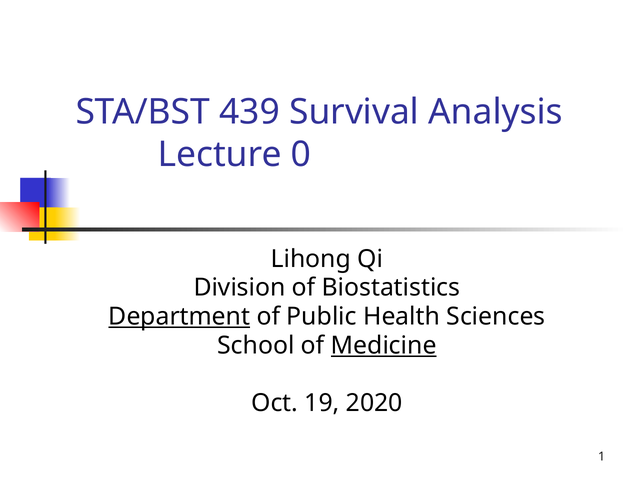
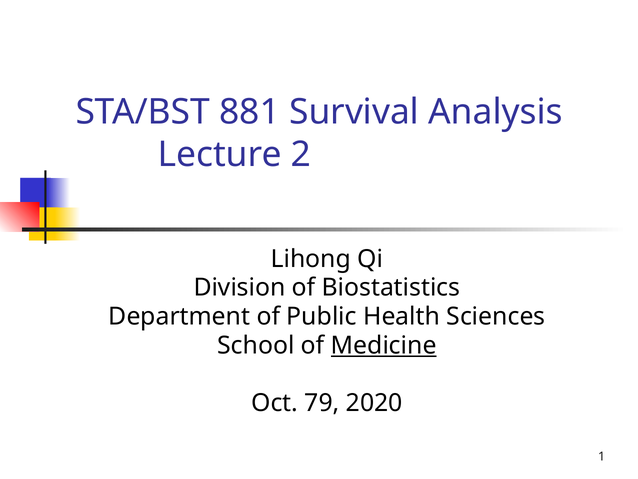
439: 439 -> 881 (250, 112)
0: 0 -> 2 (301, 154)
Department underline: present -> none (179, 316)
19: 19 -> 79 (322, 403)
